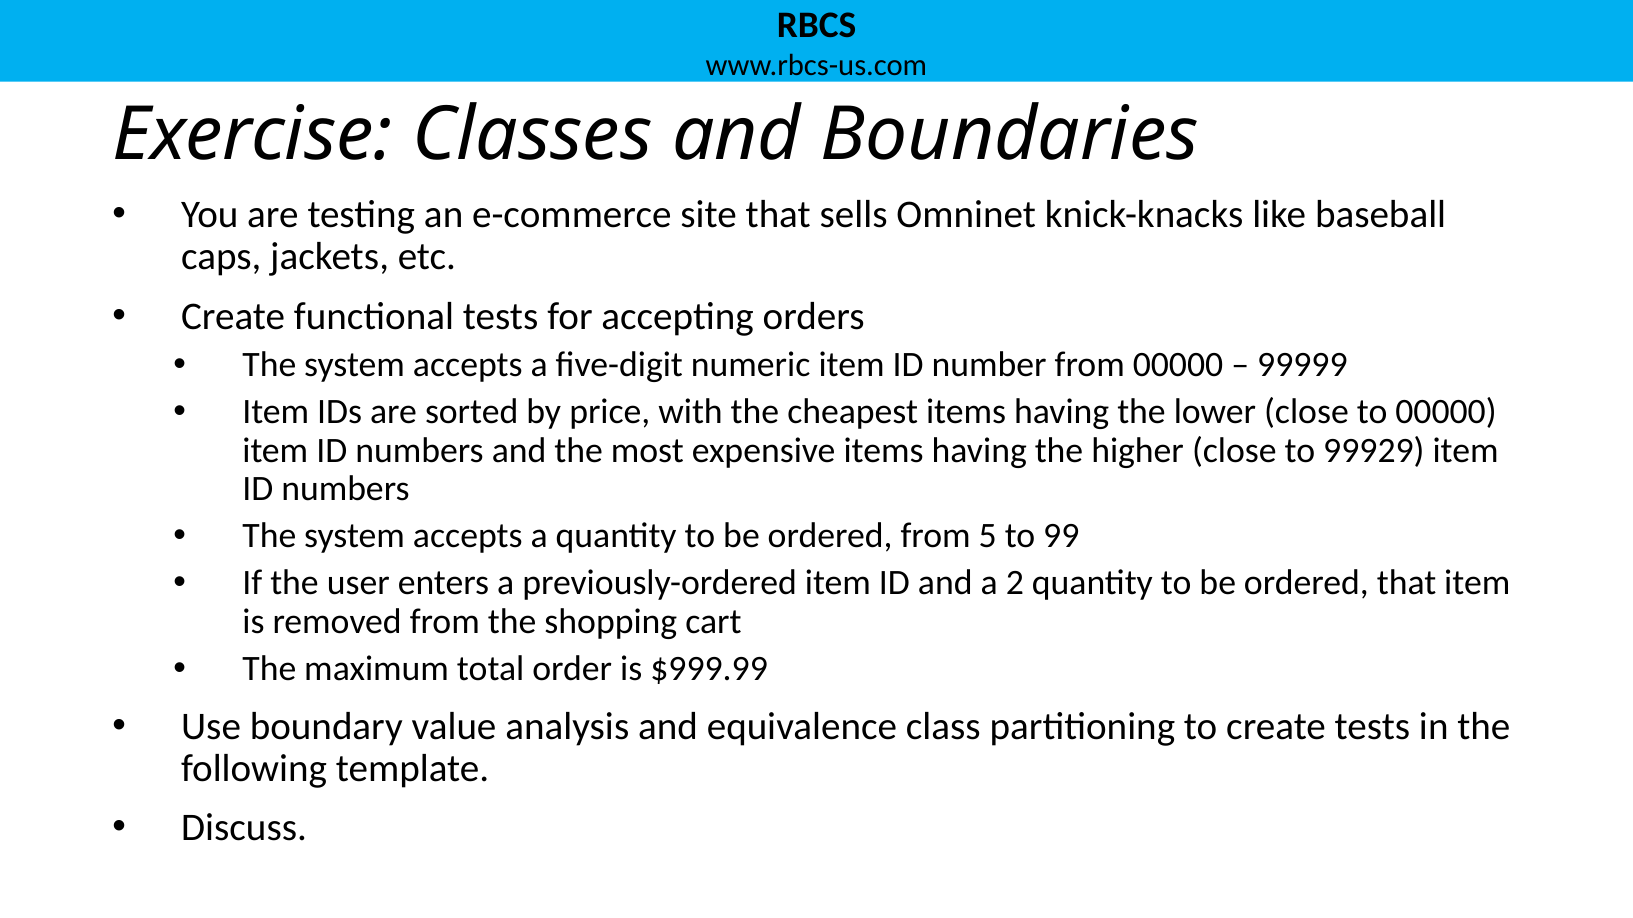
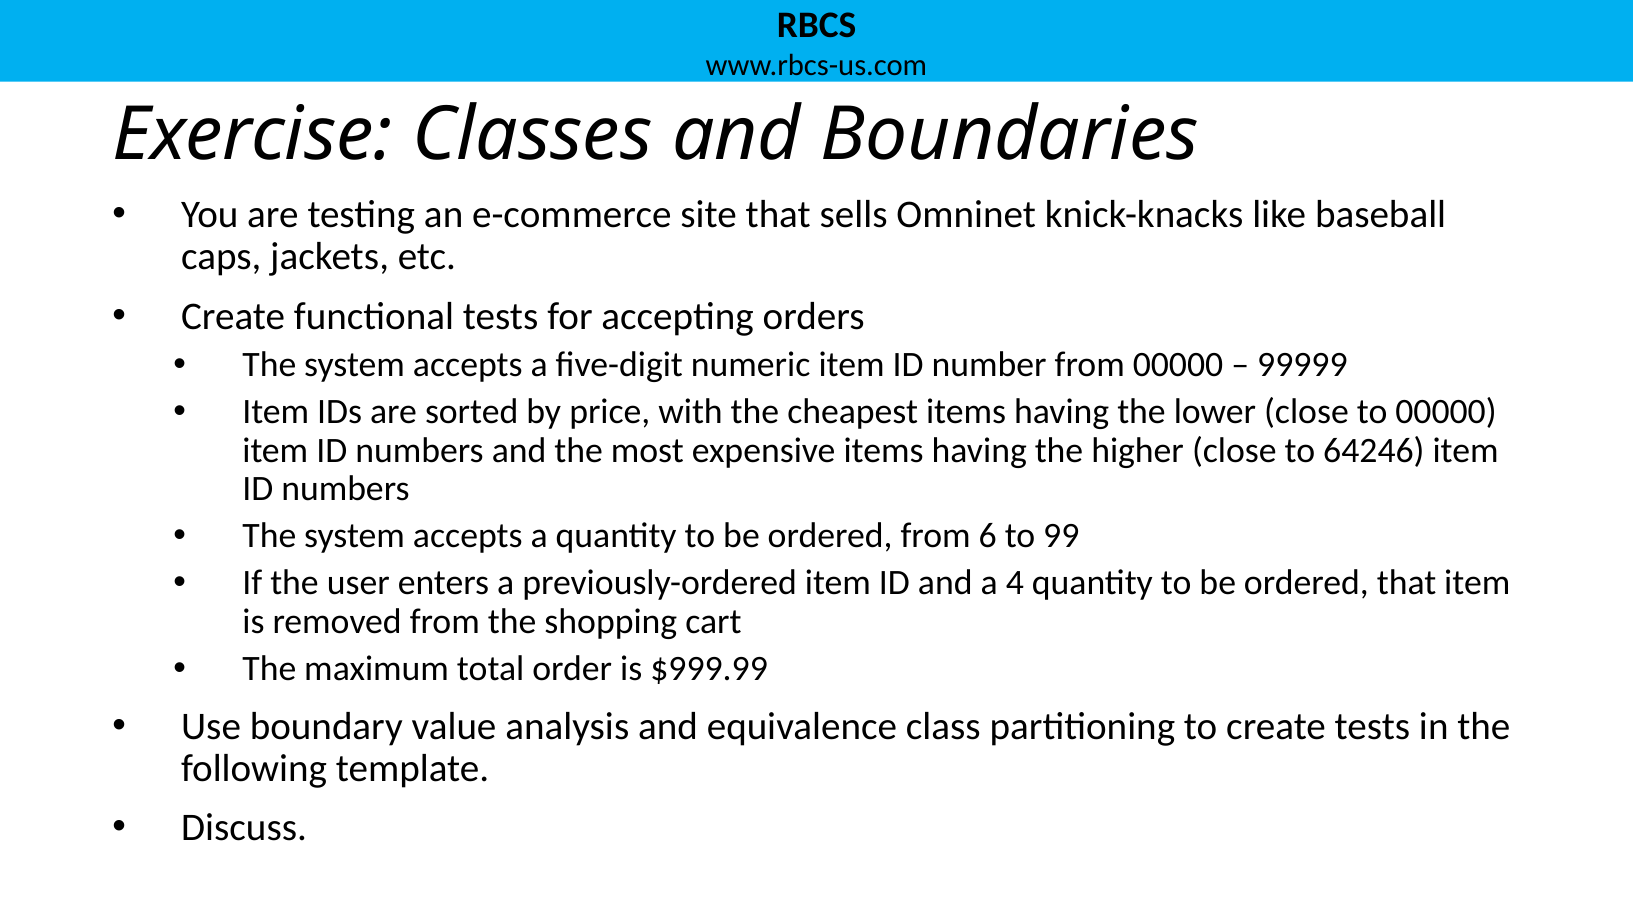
99929: 99929 -> 64246 (1374, 451)
5: 5 -> 6 (988, 536)
2: 2 -> 4 (1015, 584)
